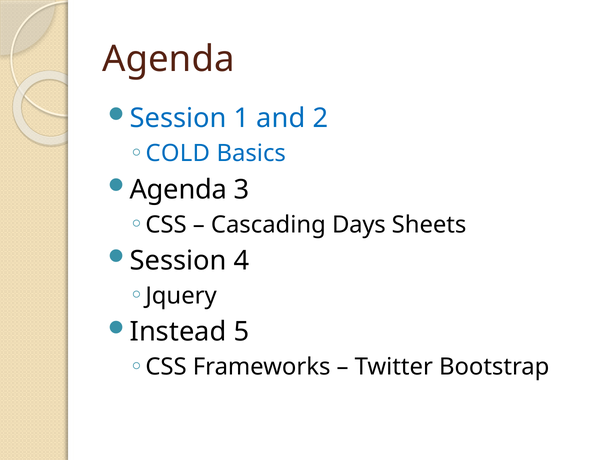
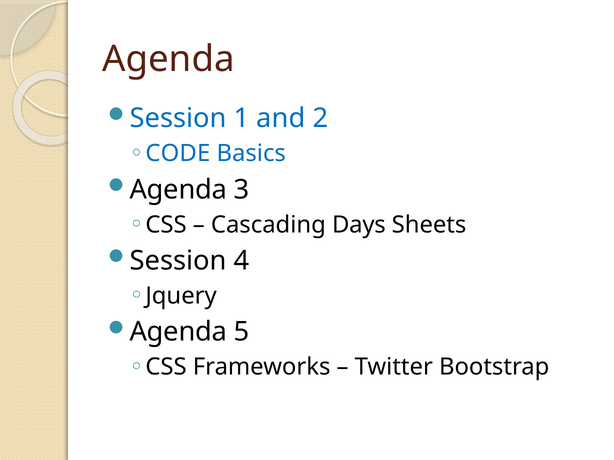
COLD: COLD -> CODE (178, 154)
Instead: Instead -> Agenda (178, 332)
